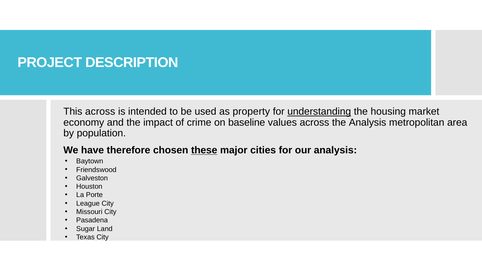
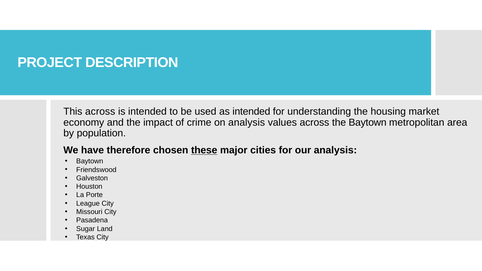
as property: property -> intended (251, 112)
understanding underline: present -> none (319, 112)
on baseline: baseline -> analysis (247, 123)
the Analysis: Analysis -> Baytown (368, 123)
